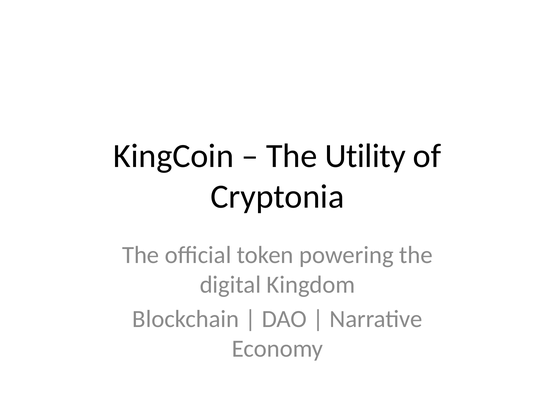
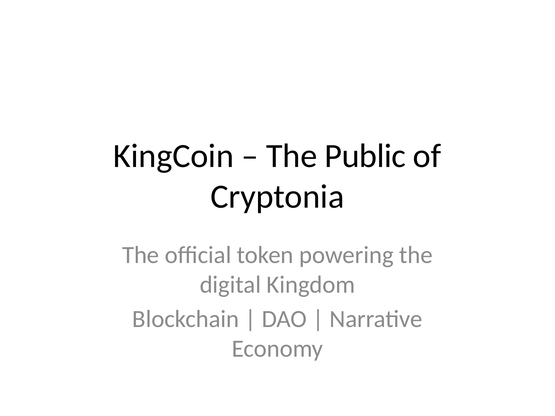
Utility: Utility -> Public (365, 156)
